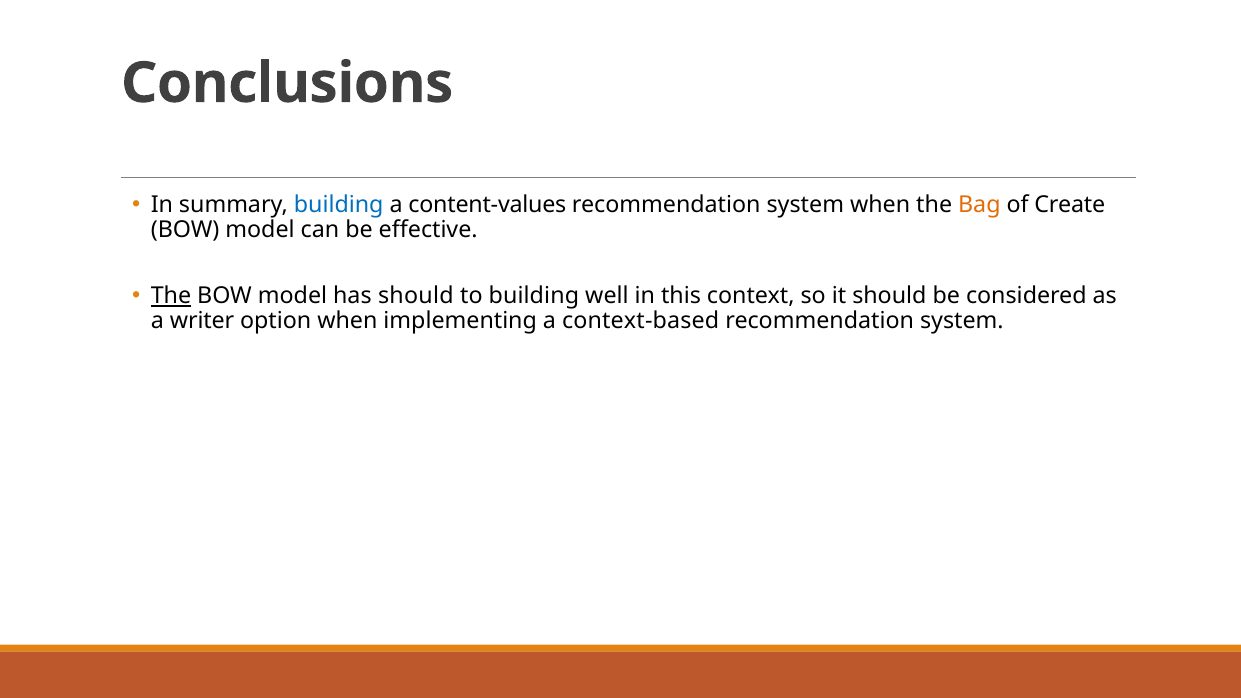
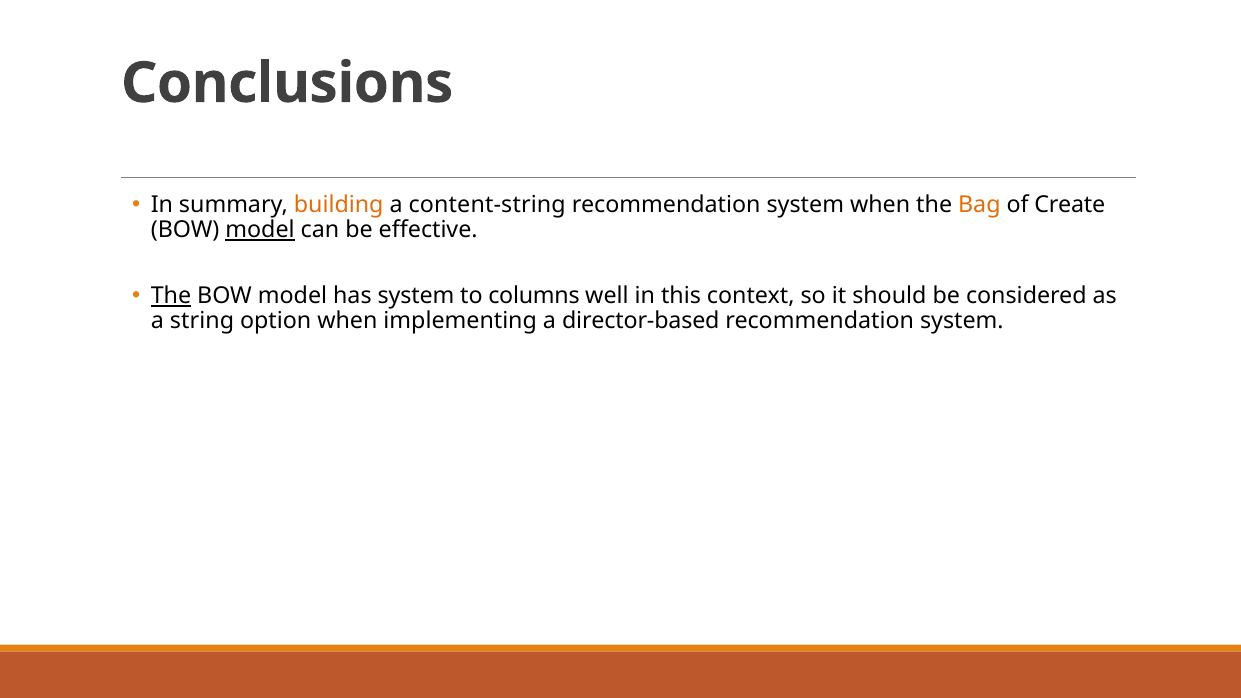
building colour: blue -> orange (339, 205)
content-values: content-values -> content-string (487, 205)
model underline: none -> present (260, 230)
has should: should -> system (416, 296)
to building: building -> columns (534, 296)
writer: writer -> string (202, 321)
context-based: context-based -> director-based (641, 321)
